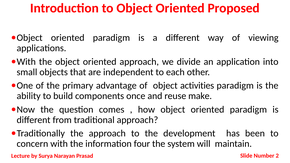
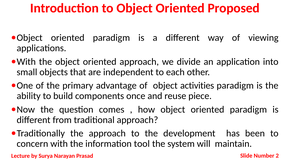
make: make -> piece (200, 96)
four: four -> tool (142, 144)
